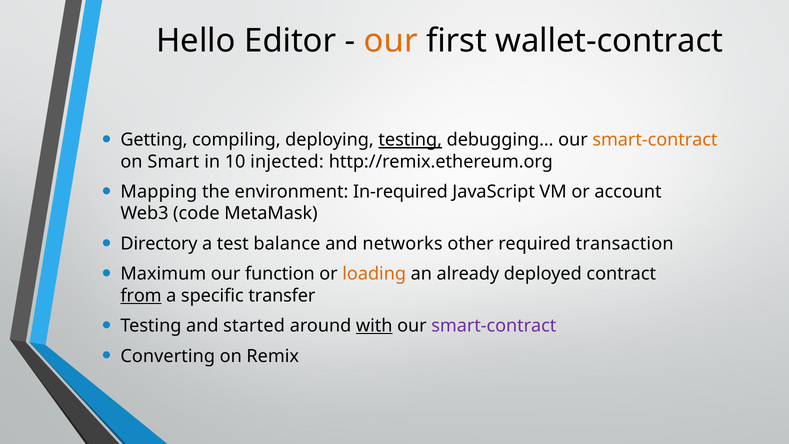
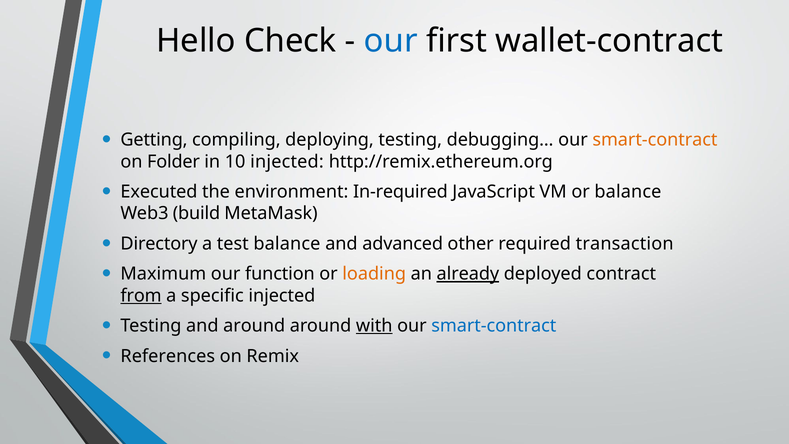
Editor: Editor -> Check (290, 41)
our colour: orange -> blue (391, 41)
testing underline: present -> none (410, 140)
Smart: Smart -> Folder (173, 162)
Mapping: Mapping -> Executed (159, 192)
or account: account -> balance (628, 192)
code: code -> build (196, 213)
networks: networks -> advanced (403, 244)
already underline: none -> present (468, 274)
specific transfer: transfer -> injected (282, 296)
and started: started -> around (254, 326)
smart-contract colour: purple -> blue (494, 326)
Converting: Converting -> References (168, 356)
